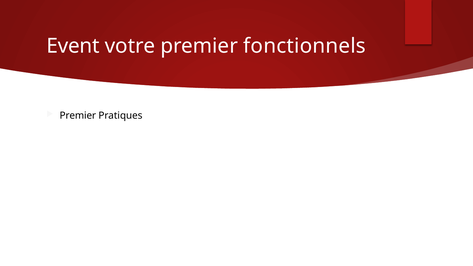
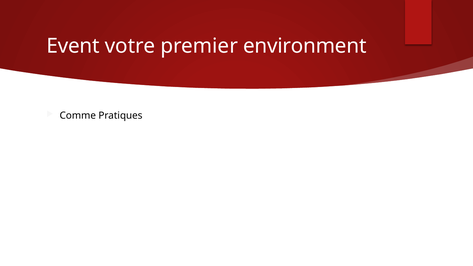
fonctionnels: fonctionnels -> environment (305, 46)
Premier: Premier -> Comme (78, 116)
